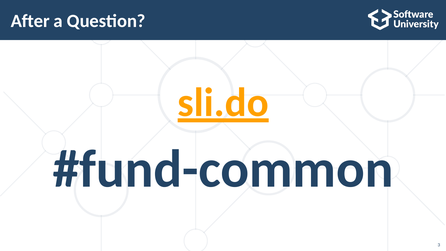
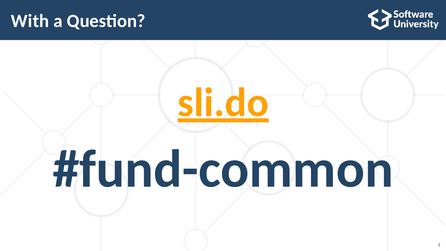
After: After -> With (30, 21)
